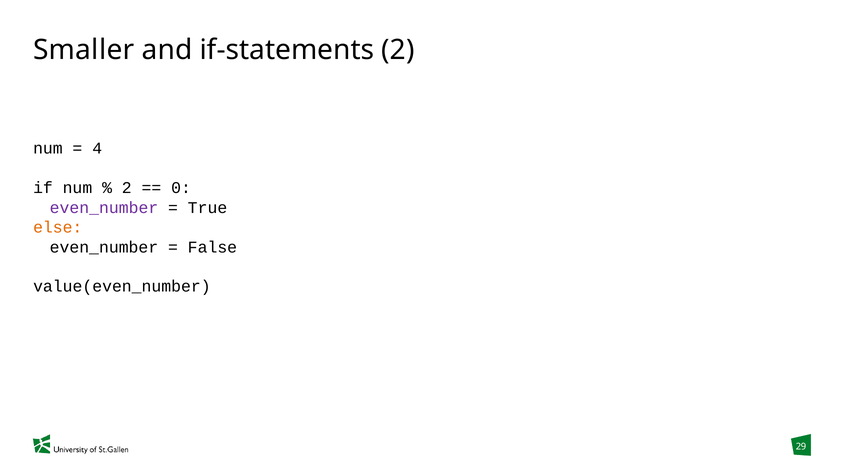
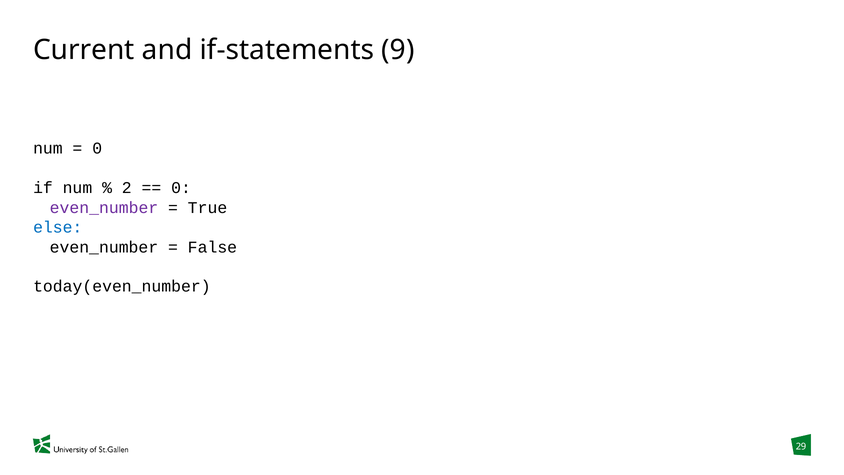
Smaller: Smaller -> Current (84, 50)
if-statements 2: 2 -> 9 (398, 50)
4: 4 -> 0 (97, 148)
else colour: orange -> blue (58, 227)
value(even_number: value(even_number -> today(even_number (122, 286)
